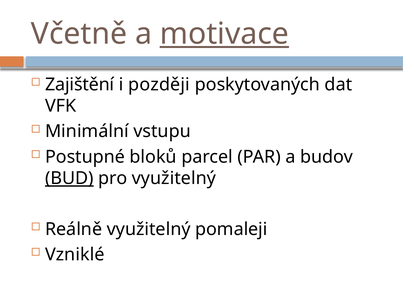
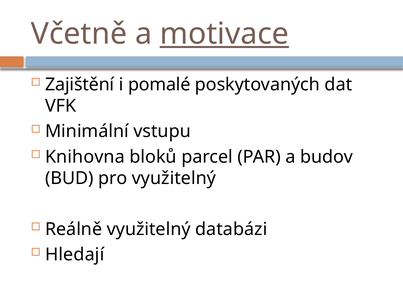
později: později -> pomalé (159, 85)
Postupné: Postupné -> Knihovna (85, 157)
BUD underline: present -> none (69, 178)
pomaleji: pomaleji -> databázi (231, 229)
Vzniklé: Vzniklé -> Hledají (75, 255)
